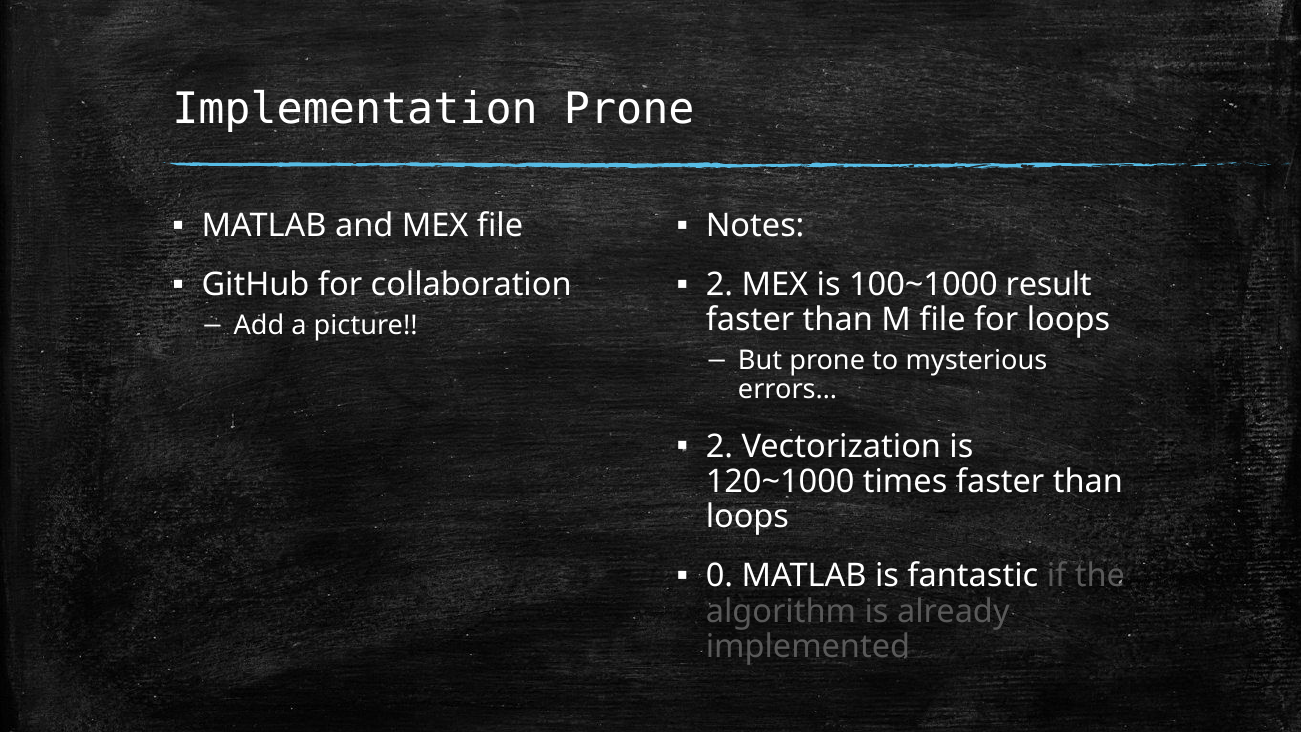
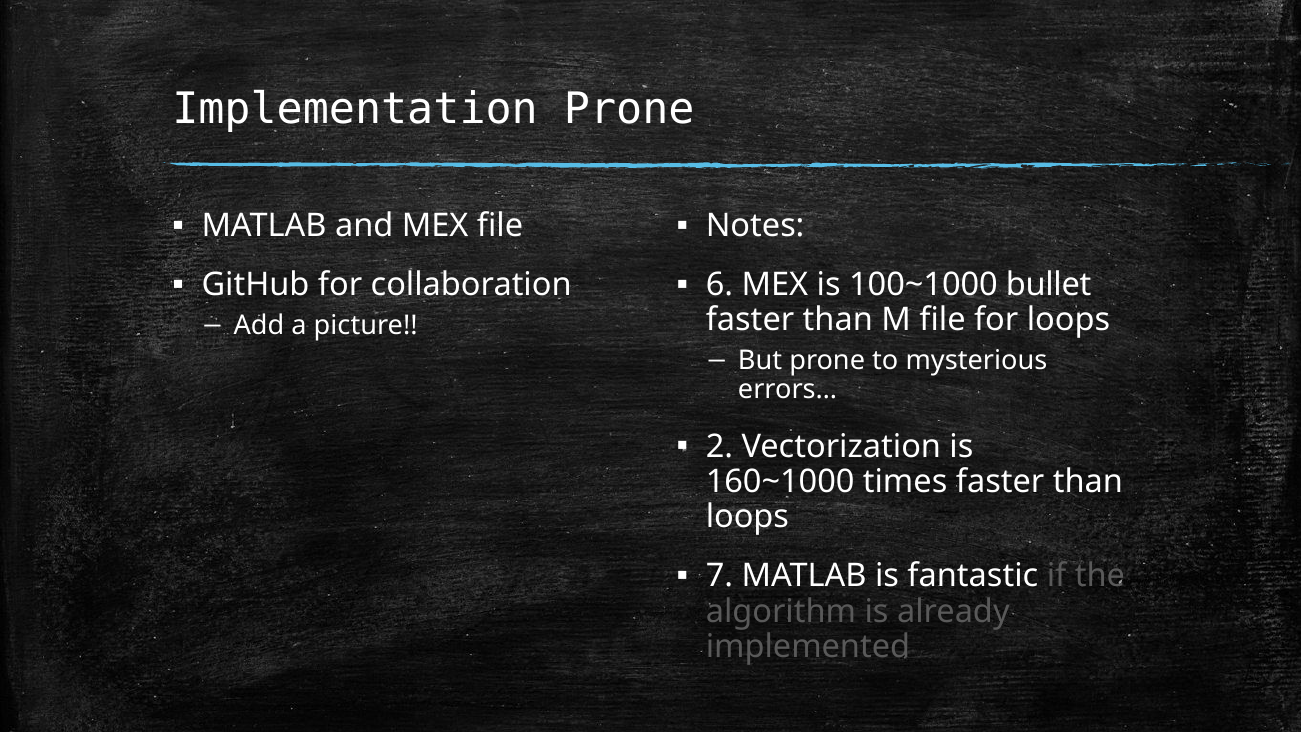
2: 2 -> 6 (719, 285)
result: result -> bullet (1049, 285)
120~1000: 120~1000 -> 160~1000 (780, 482)
0: 0 -> 7 (719, 576)
